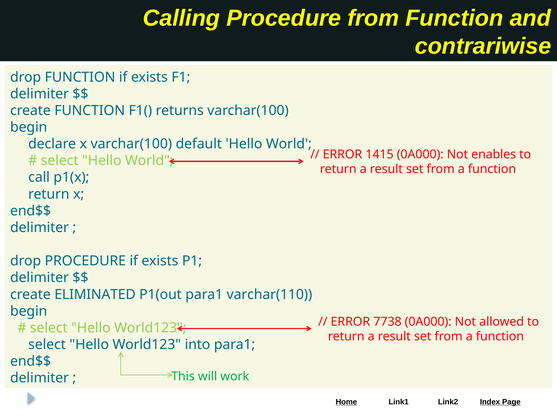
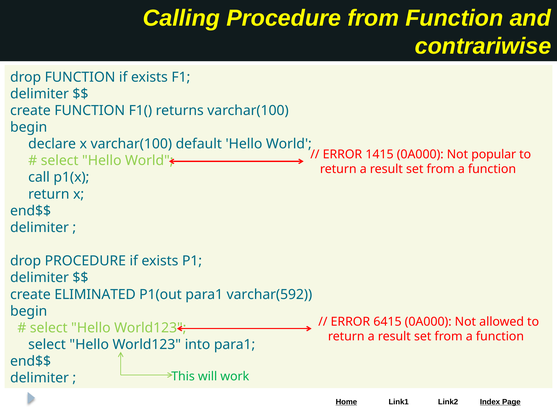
enables: enables -> popular (494, 154)
varchar(110: varchar(110 -> varchar(592 (269, 294)
7738: 7738 -> 6415 (388, 321)
